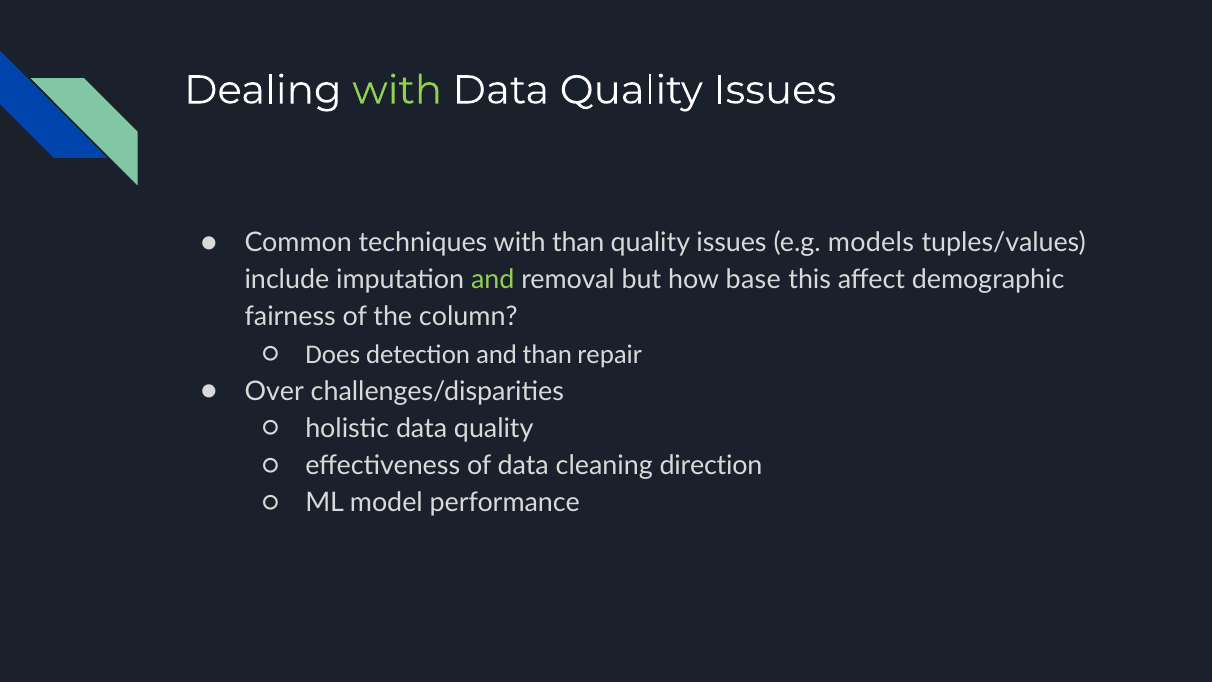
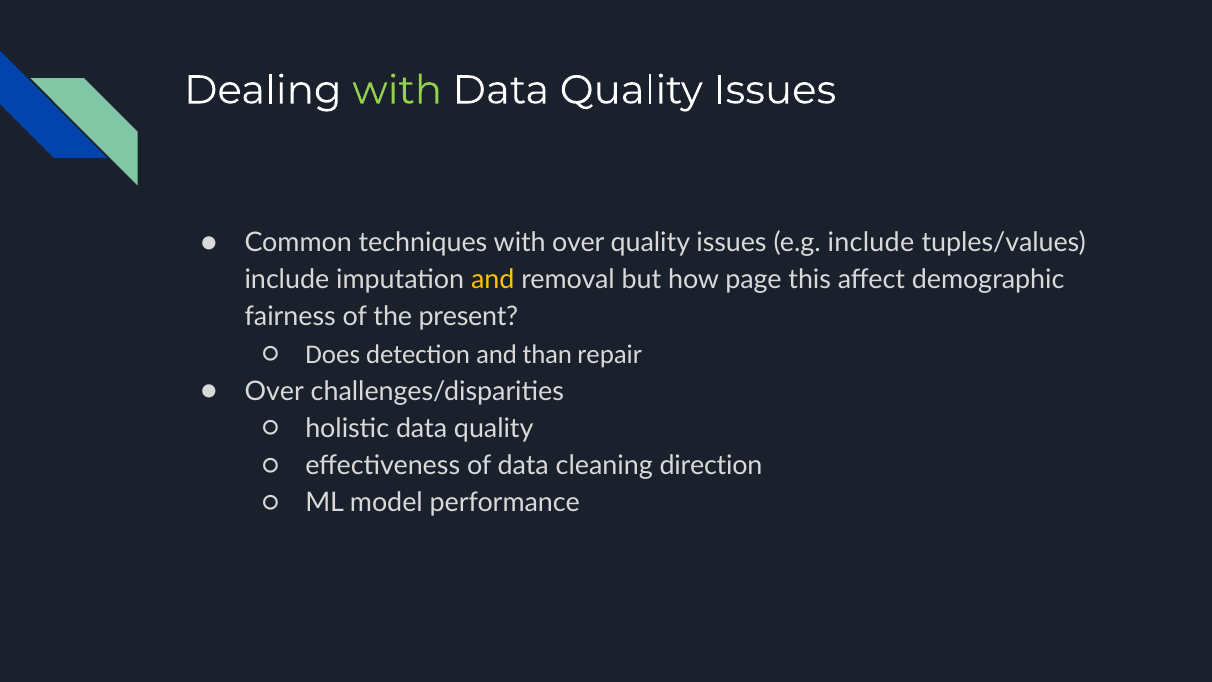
with than: than -> over (578, 243)
e.g models: models -> include (871, 243)
and colour: light green -> yellow (493, 280)
base: base -> page (754, 280)
column: column -> present (468, 317)
